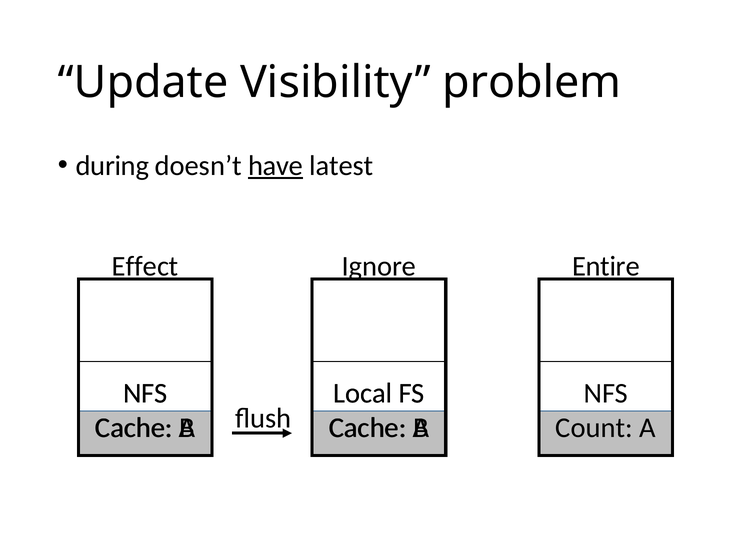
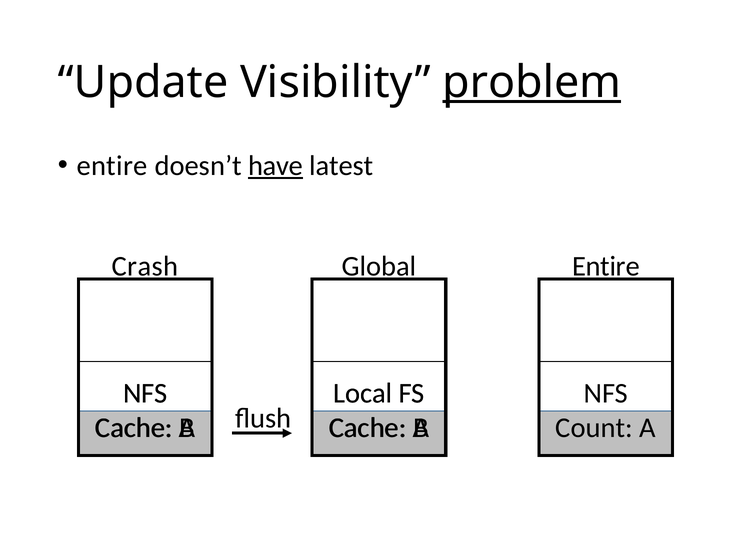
problem underline: none -> present (532, 82)
during: during -> entire (112, 165)
Effect: Effect -> Crash (145, 266)
Ignore: Ignore -> Global (379, 266)
